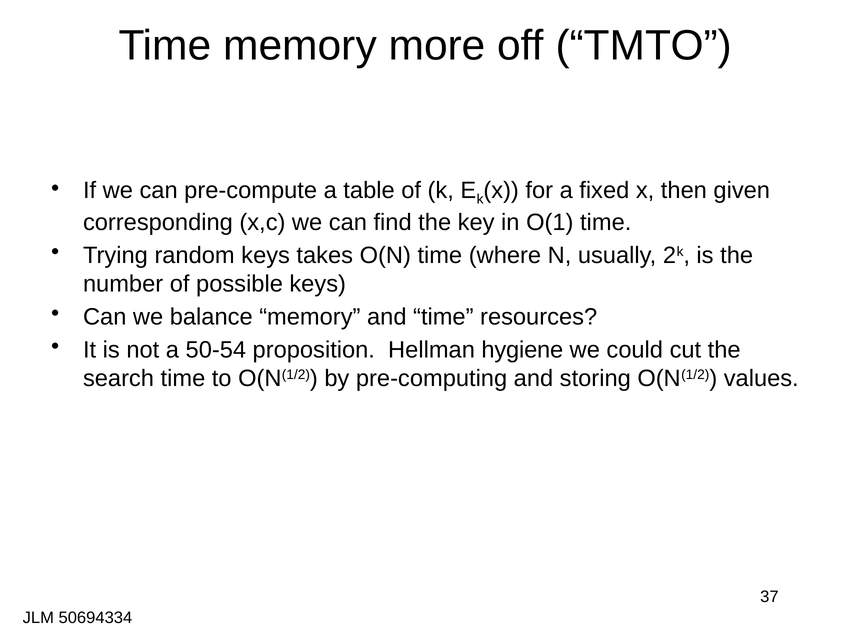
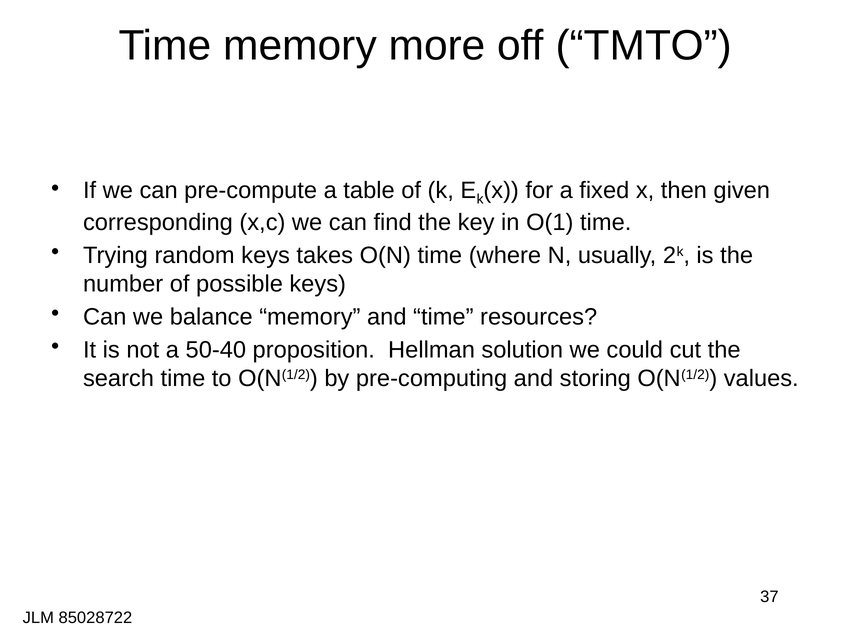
50-54: 50-54 -> 50-40 (216, 350)
hygiene: hygiene -> solution (522, 350)
50694334: 50694334 -> 85028722 (95, 618)
